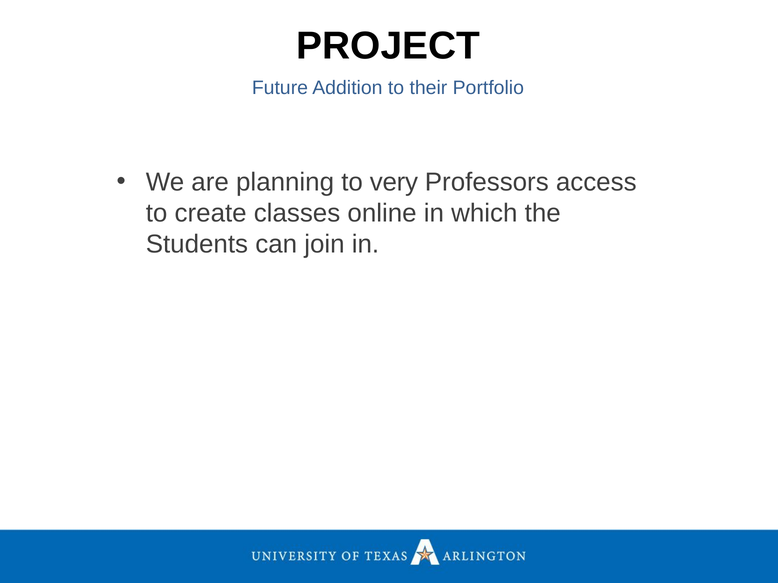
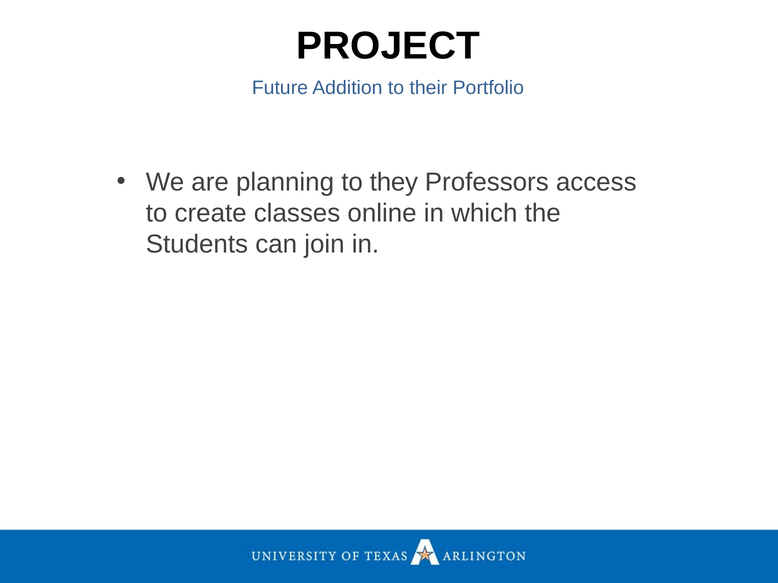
very: very -> they (394, 182)
